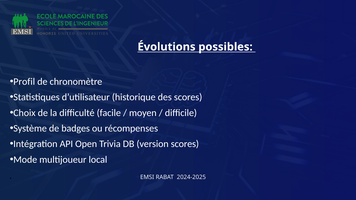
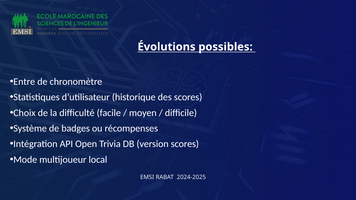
Profil: Profil -> Entre (24, 82)
